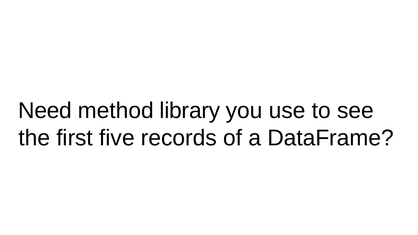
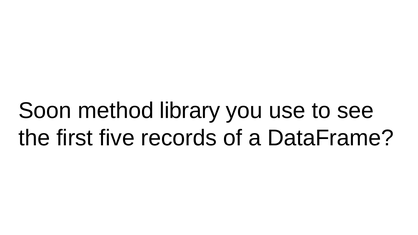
Need: Need -> Soon (45, 111)
